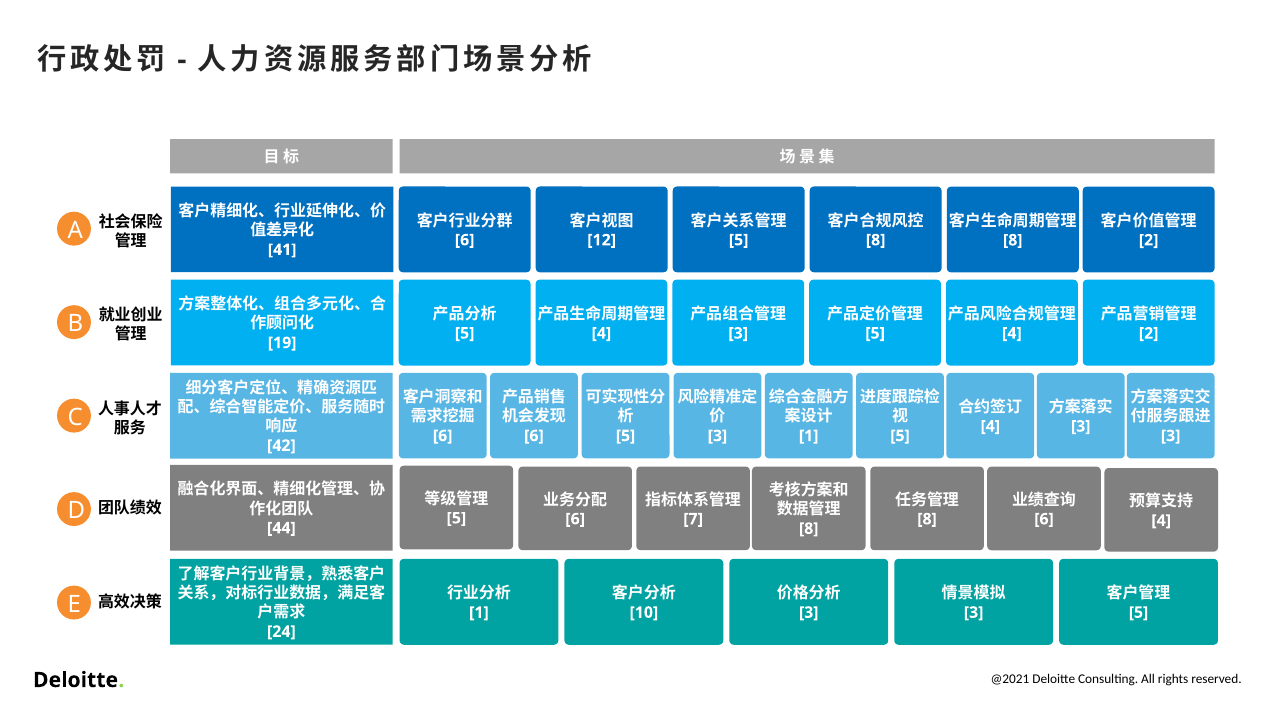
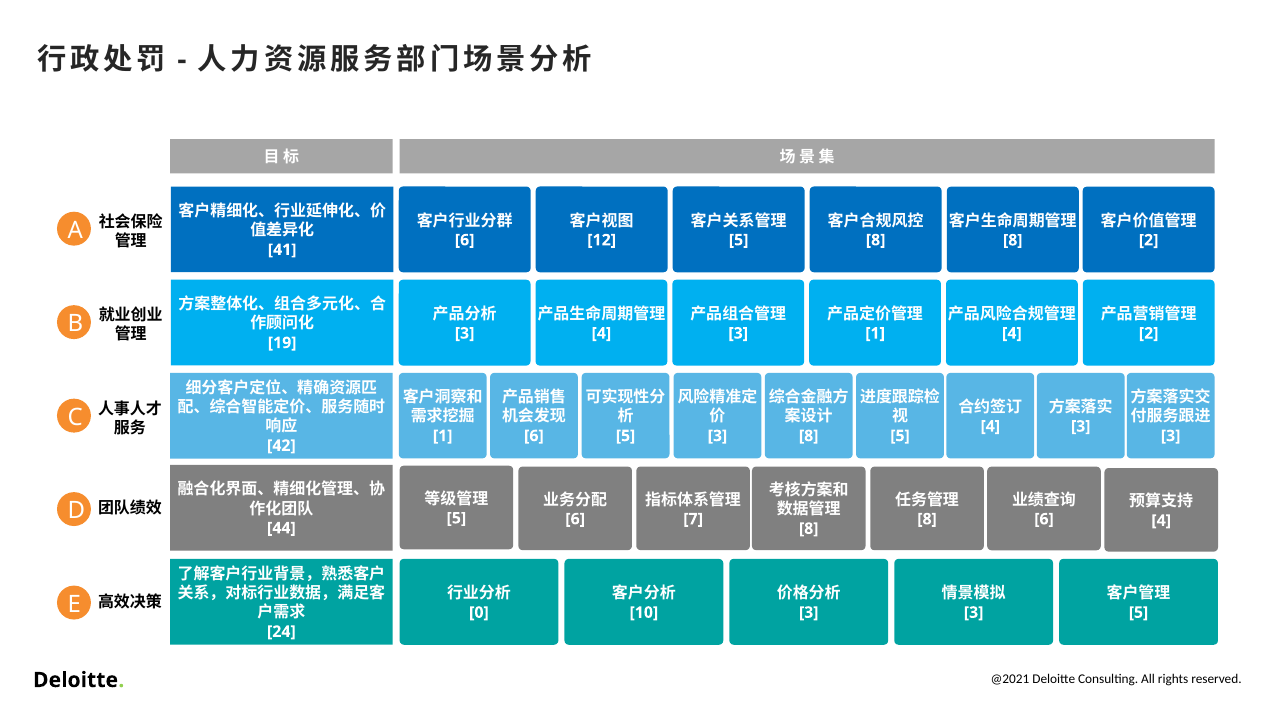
5: 5 -> 3 (465, 333)
5: 5 -> 1 (875, 333)
6: 6 -> 1 (443, 436)
1: 1 -> 8 (809, 436)
1: 1 -> 0 (479, 612)
